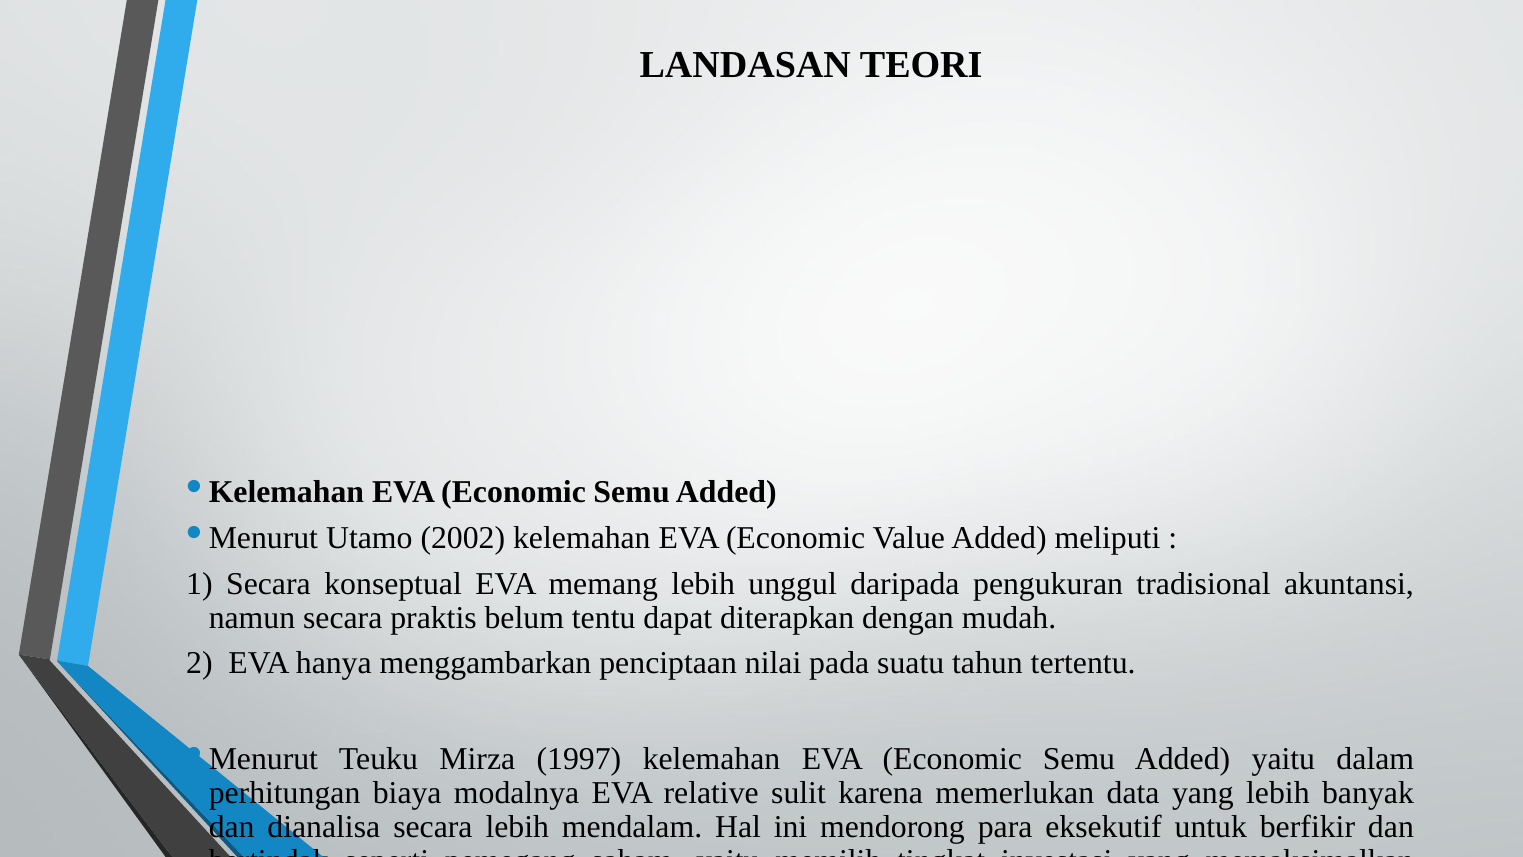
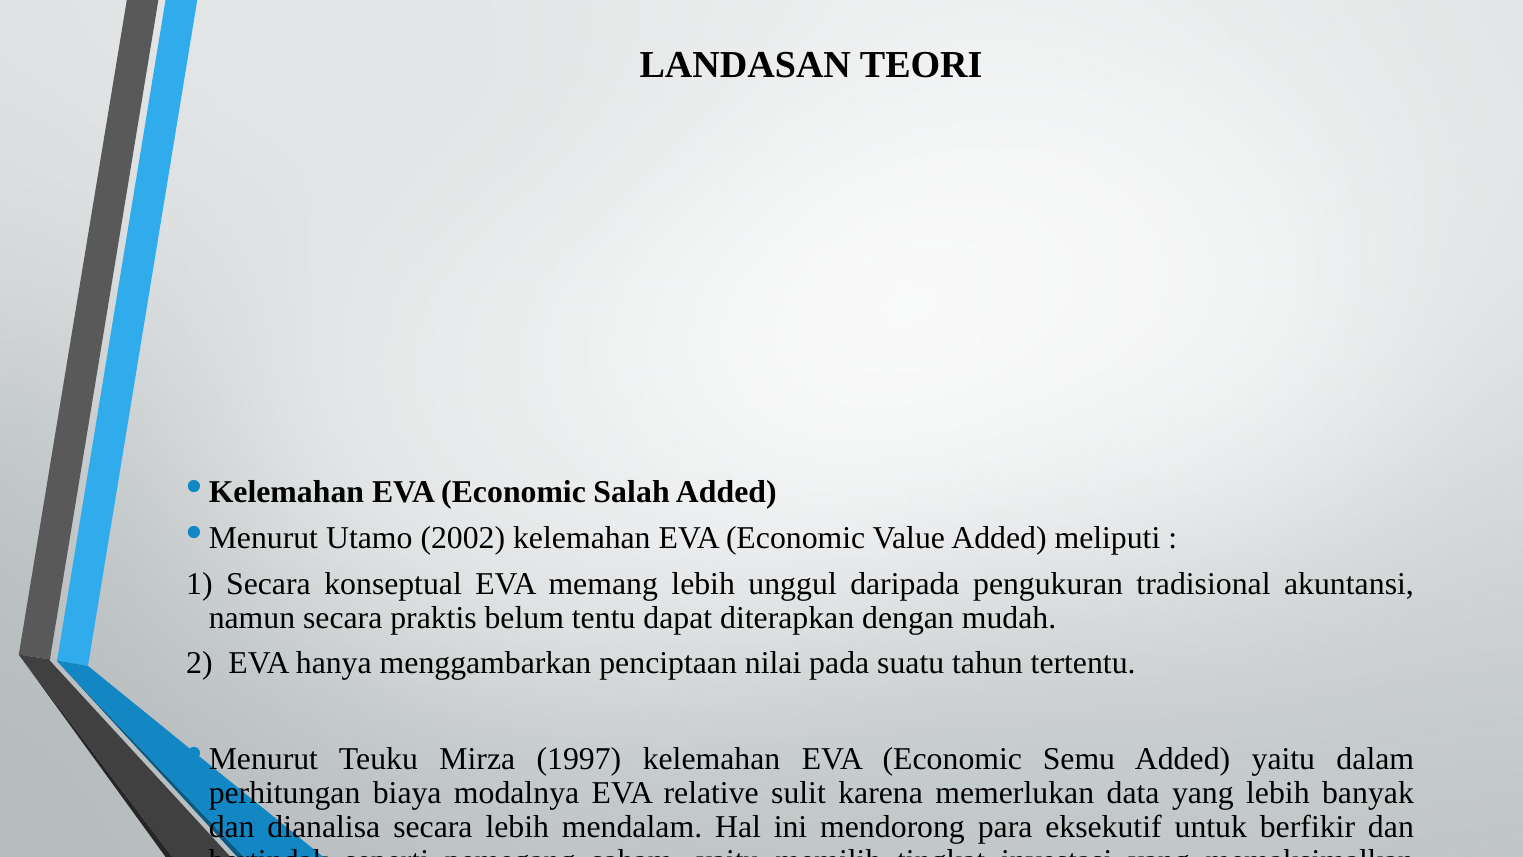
Semu: Semu -> Salah (632, 492)
